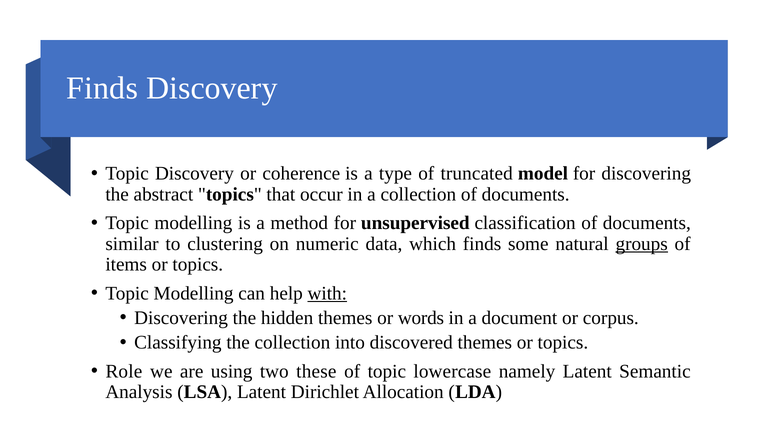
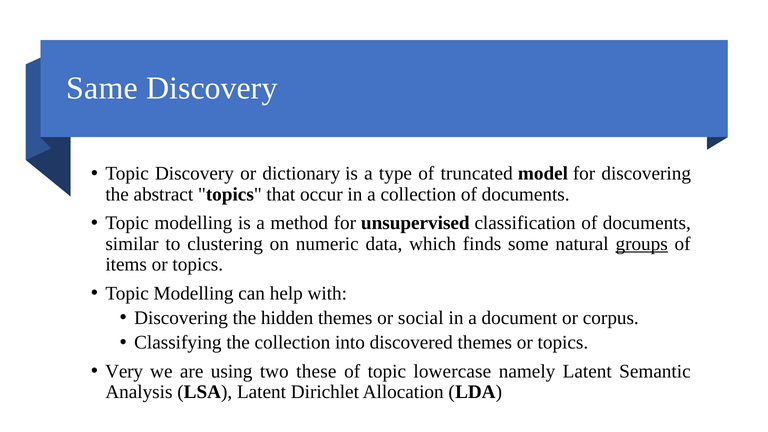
Finds: Finds -> Same (102, 88)
coherence: coherence -> dictionary (301, 174)
with underline: present -> none (327, 293)
words: words -> social (421, 318)
Role: Role -> Very (124, 371)
